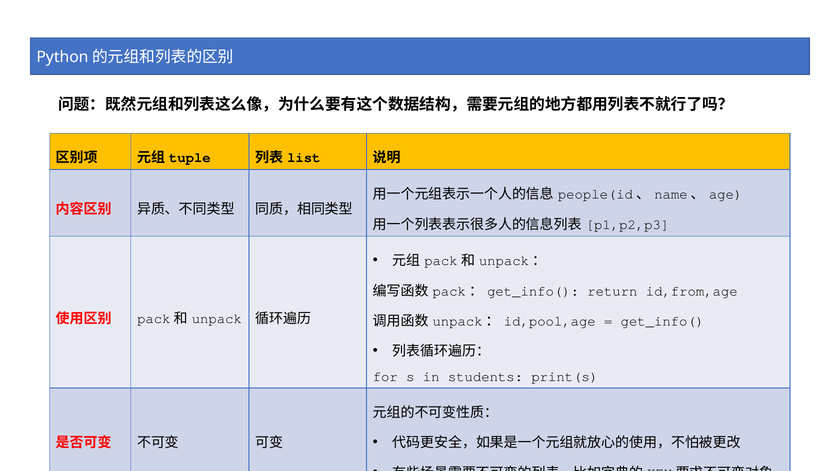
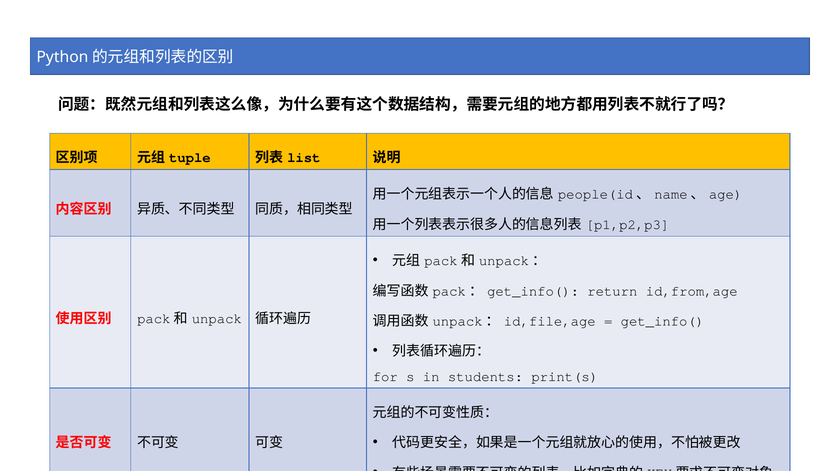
id,pool,age: id,pool,age -> id,file,age (550, 321)
